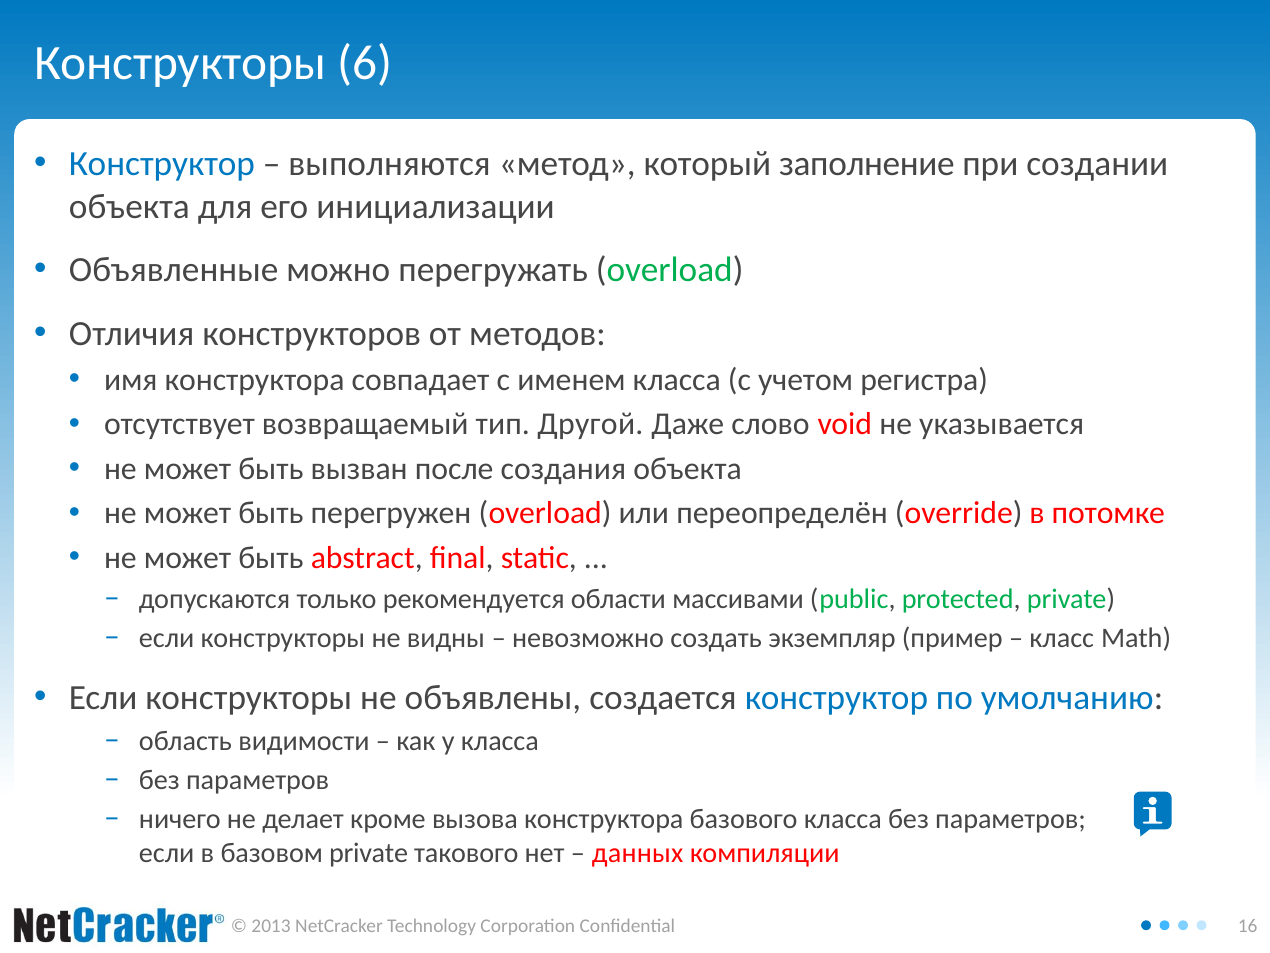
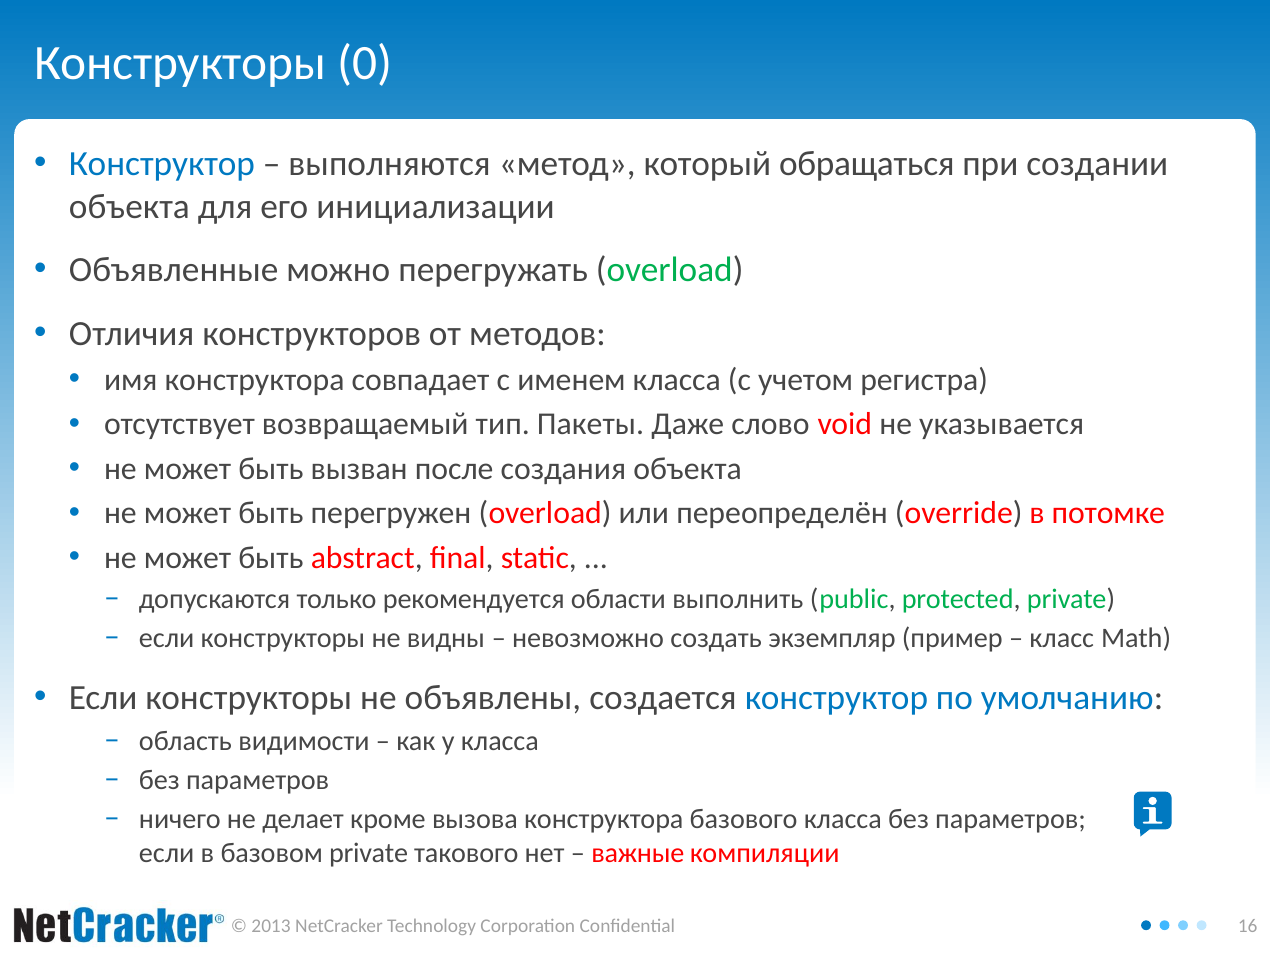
6: 6 -> 0 (365, 63)
заполнение: заполнение -> обращаться (867, 164)
Другой: Другой -> Пакеты (590, 424)
массивами: массивами -> выполнить (738, 599)
данных: данных -> важные (638, 852)
